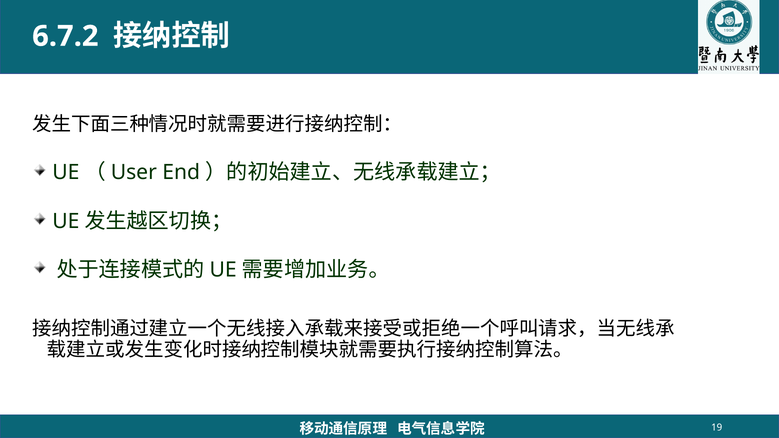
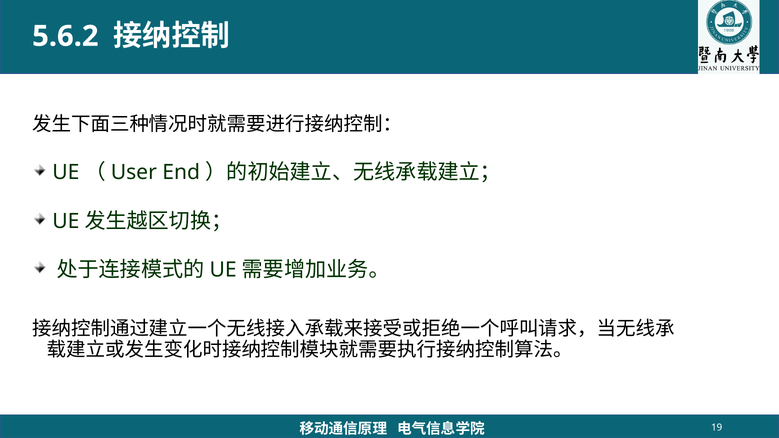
6.7.2: 6.7.2 -> 5.6.2 (65, 36)
